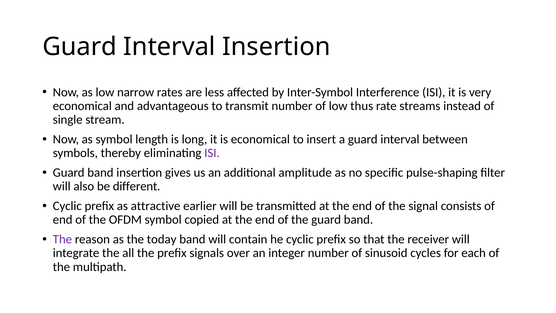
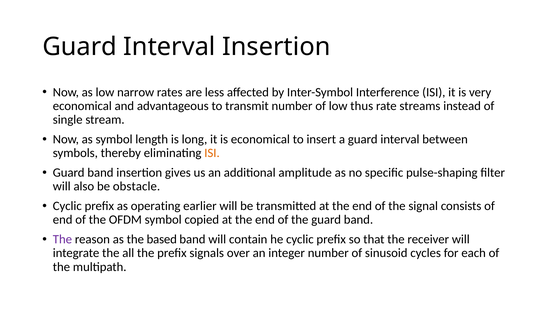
ISI colour: purple -> orange (212, 153)
different: different -> obstacle (137, 186)
attractive: attractive -> operating (156, 206)
today: today -> based (162, 239)
